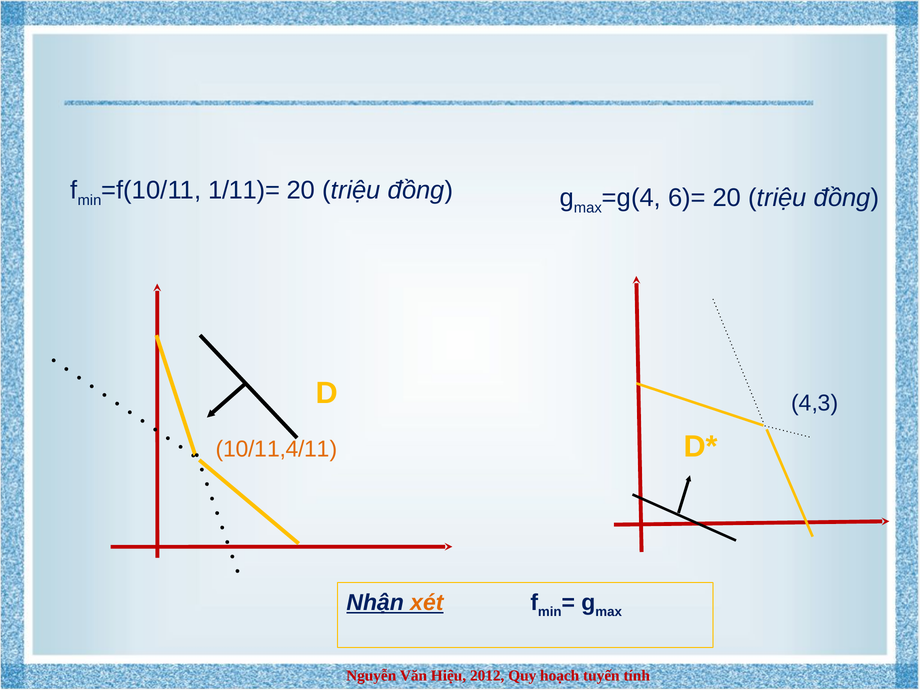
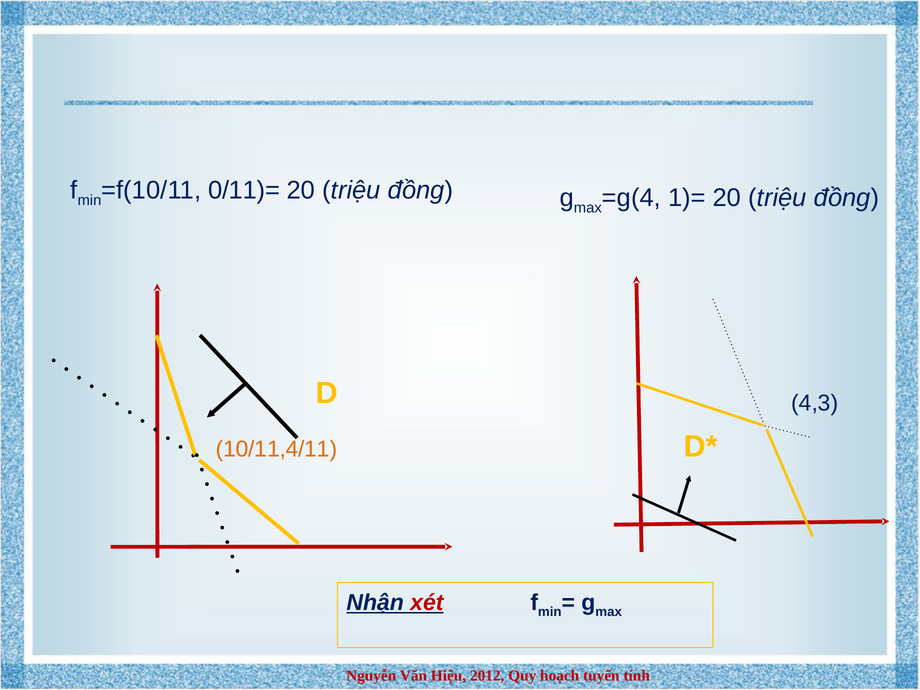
1/11)=: 1/11)= -> 0/11)= (244, 190)
6)=: 6)= -> 1)= (687, 198)
xét colour: orange -> red (427, 603)
